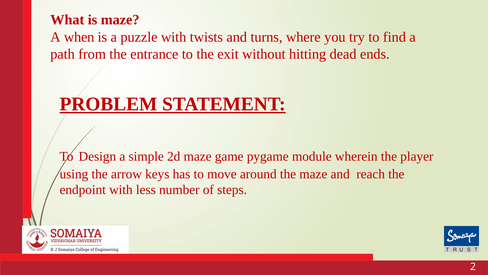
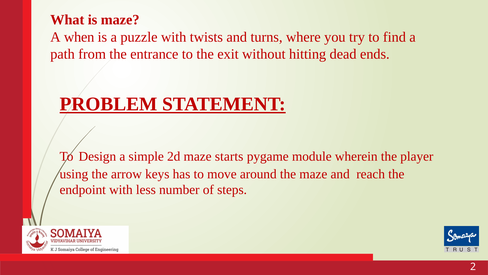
game: game -> starts (229, 156)
